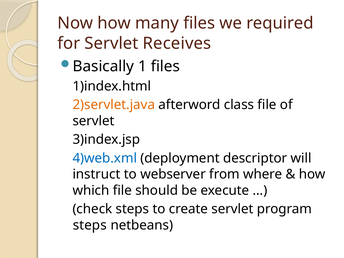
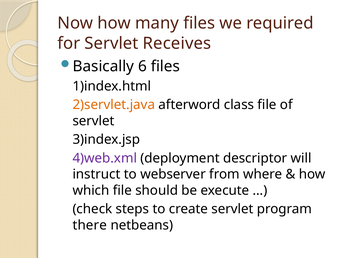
1: 1 -> 6 (142, 66)
4)web.xml colour: blue -> purple (105, 158)
steps: steps -> there (90, 225)
